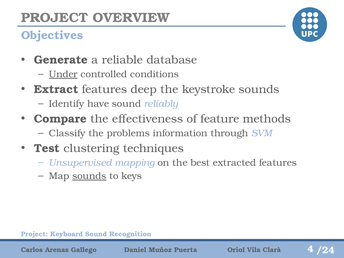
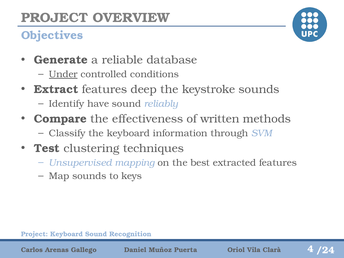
feature: feature -> written (220, 119)
the problems: problems -> keyboard (128, 133)
sounds underline: present -> none (89, 176)
